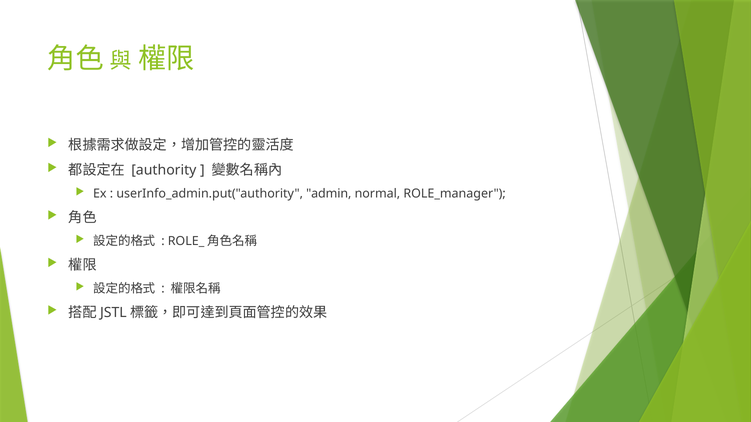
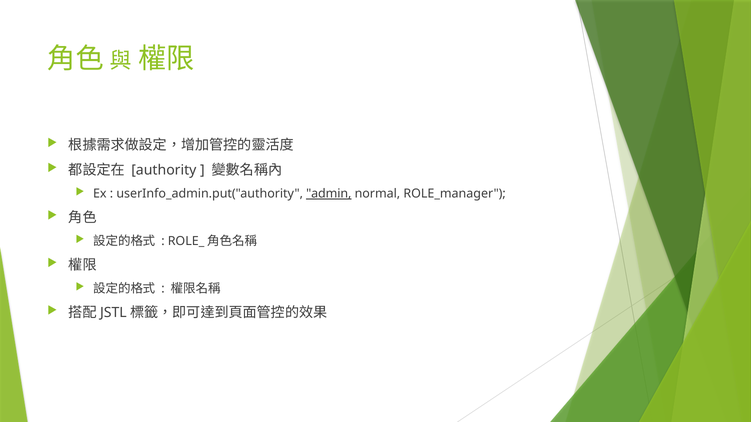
admin underline: none -> present (329, 194)
